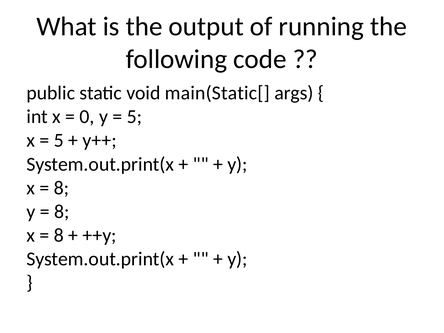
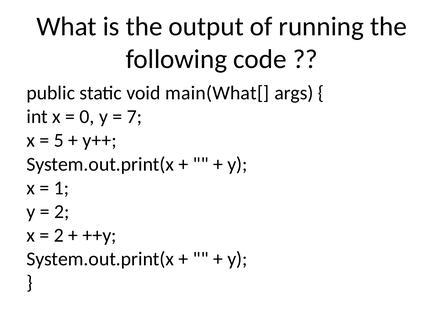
main(Static[: main(Static[ -> main(What[ (217, 93)
5: 5 -> 7 (134, 117)
8: 8 -> 1 (61, 188)
8: 8 -> 2 (62, 212)
8: 8 -> 2 (59, 235)
